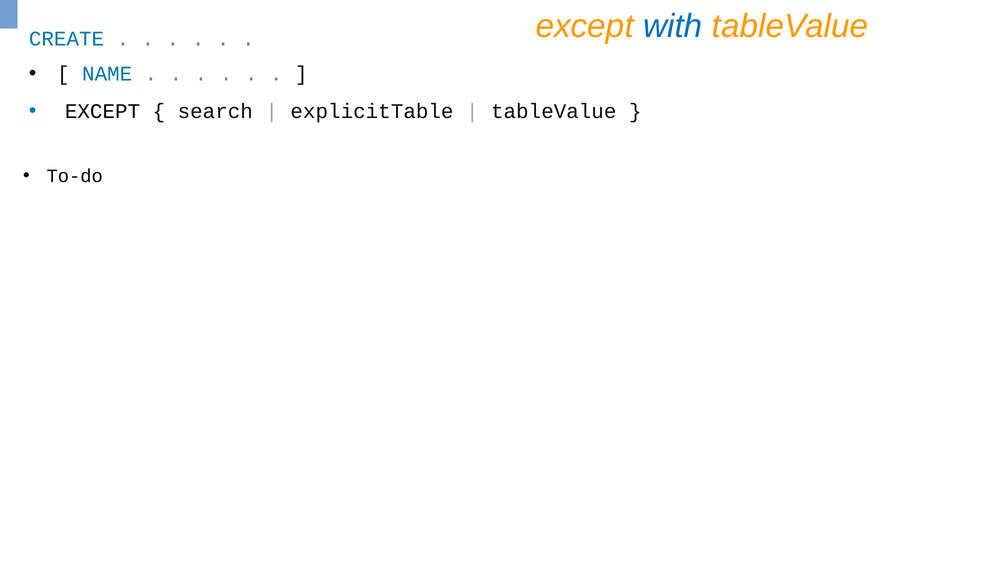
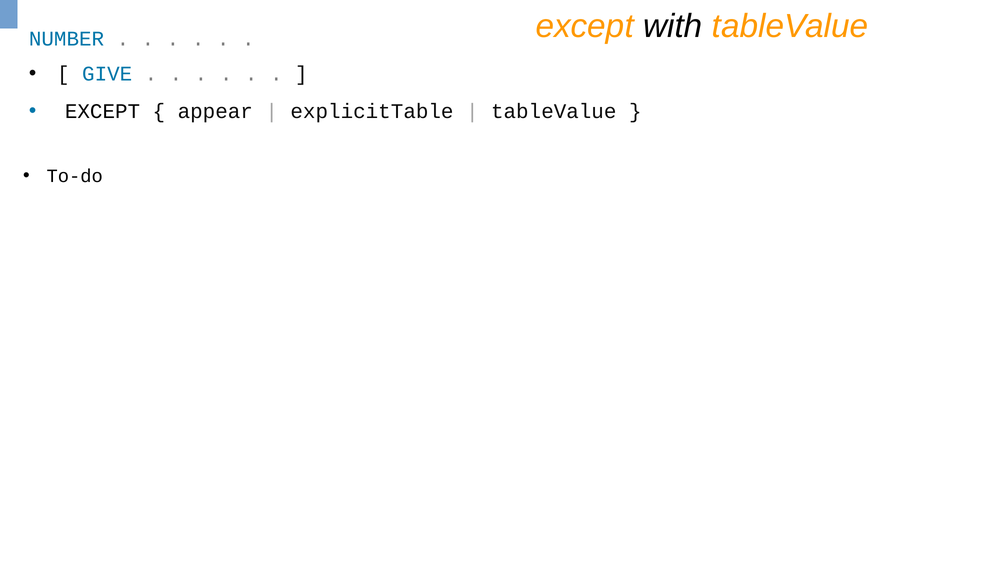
with colour: blue -> black (673, 26)
CREATE: CREATE -> NUMBER (67, 39)
NAME: NAME -> GIVE (107, 74)
search: search -> appear (215, 112)
